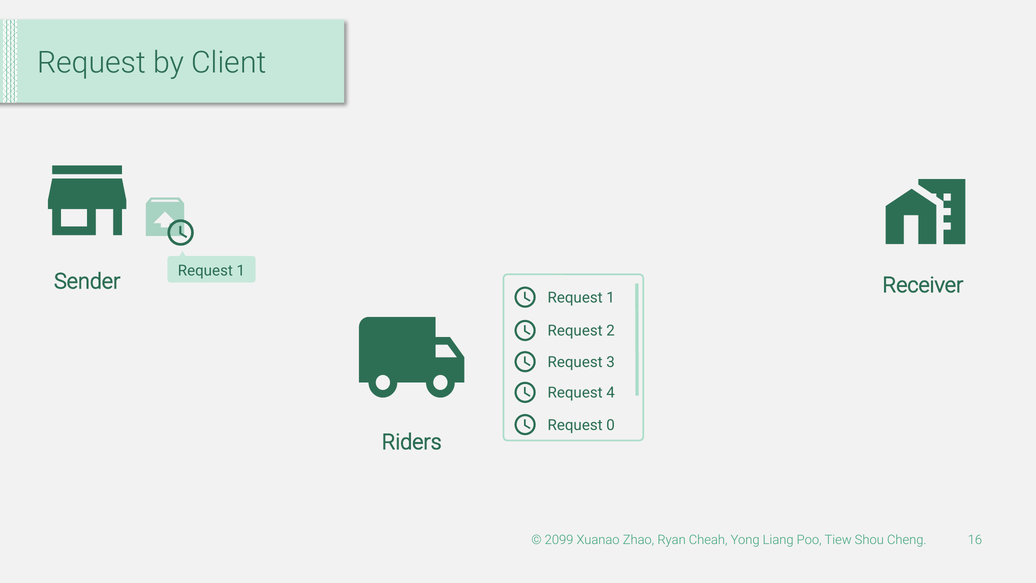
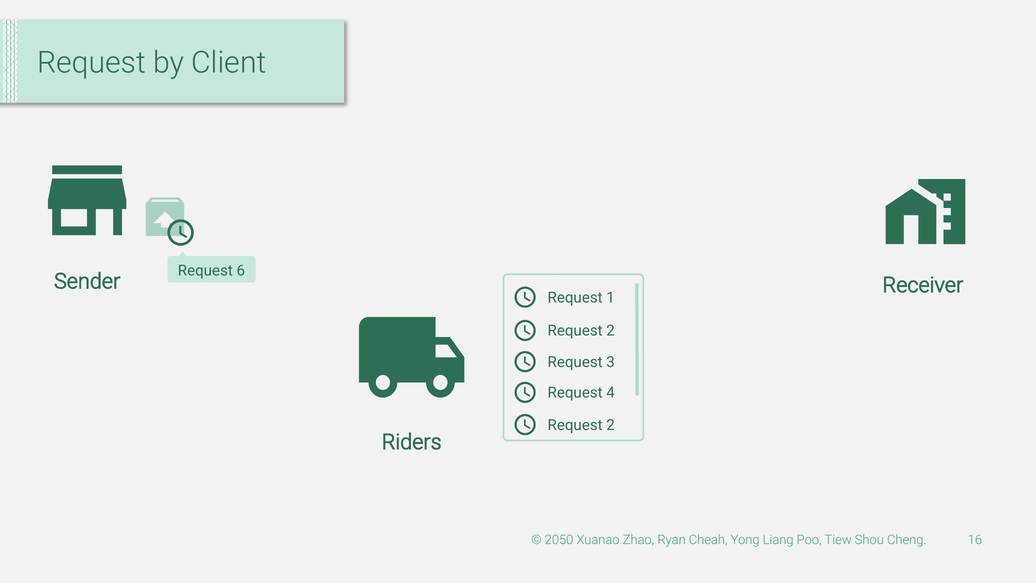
1: 1 -> 6 (241, 271)
0: 0 -> 2 (611, 425)
2099: 2099 -> 2050 (559, 540)
